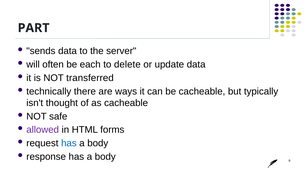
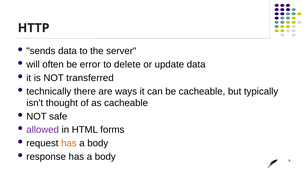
PART: PART -> HTTP (34, 28)
each: each -> error (90, 65)
has colour: blue -> orange (69, 143)
